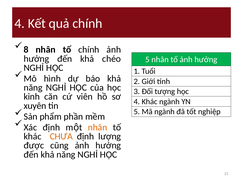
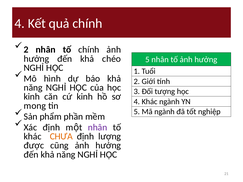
8: 8 -> 2 (26, 50)
cứ viên: viên -> kinh (85, 97)
xuyên: xuyên -> mong (35, 106)
nhân colour: orange -> purple (98, 127)
